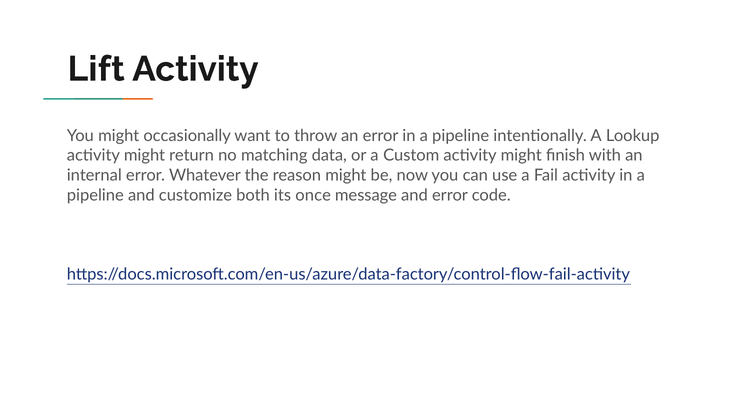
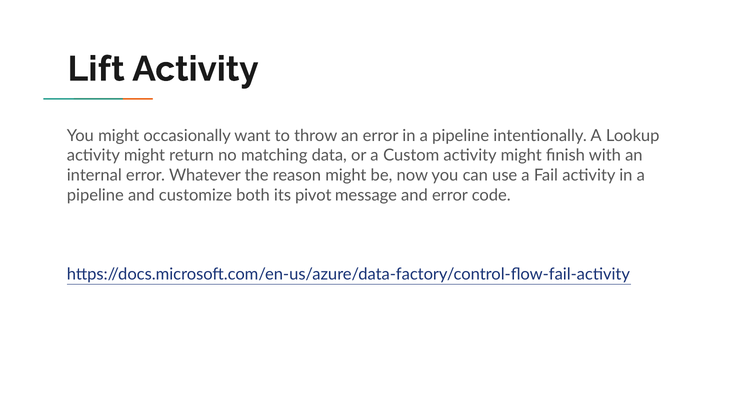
once: once -> pivot (313, 195)
